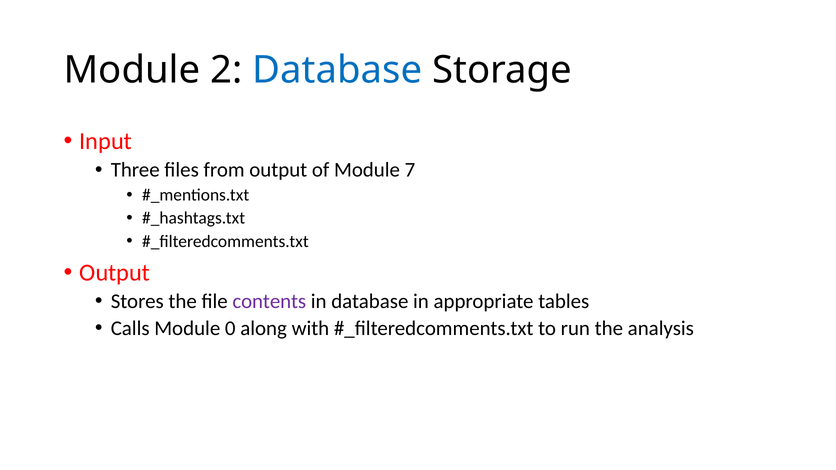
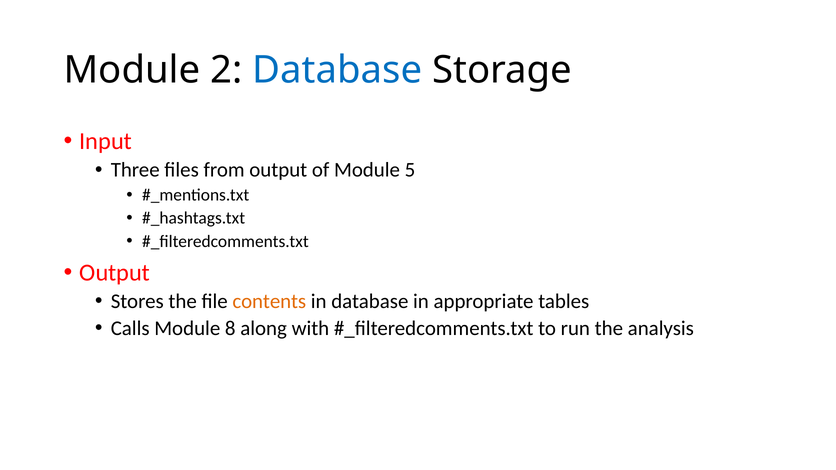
7: 7 -> 5 (410, 170)
contents colour: purple -> orange (269, 302)
0: 0 -> 8 (230, 328)
